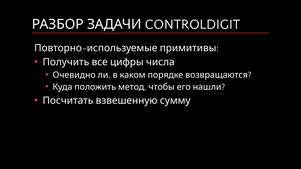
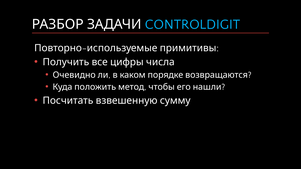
CONTROLDIGIT colour: white -> light blue (193, 24)
